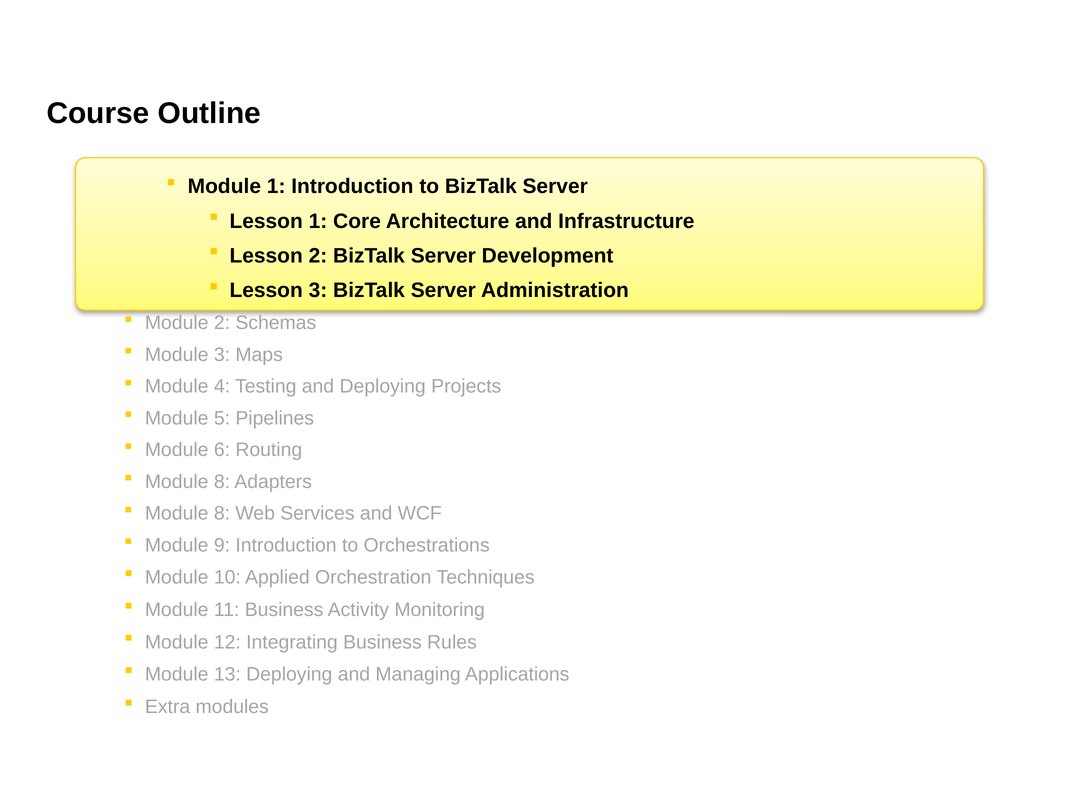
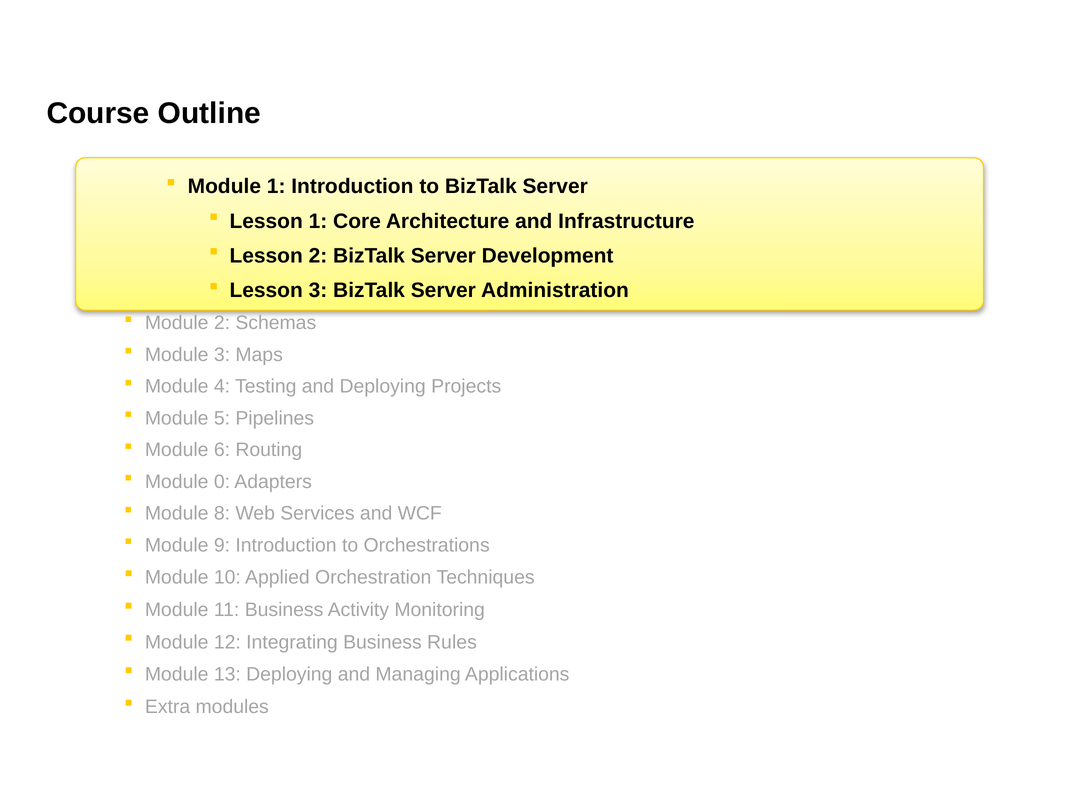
8: 8 -> 0 (222, 482)
